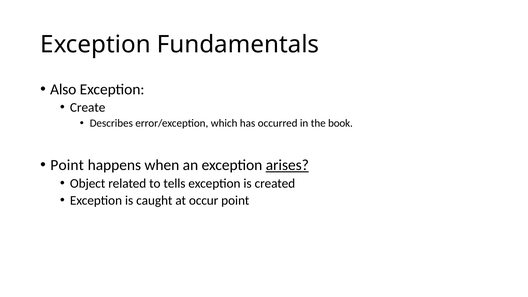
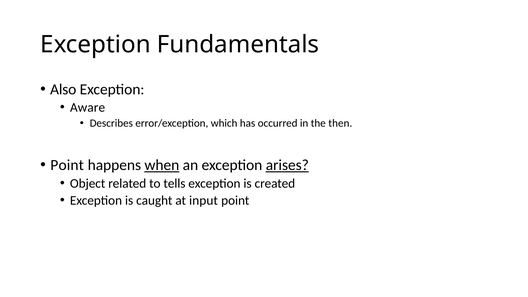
Create: Create -> Aware (88, 107)
book: book -> then (340, 123)
when underline: none -> present (162, 165)
occur: occur -> input (204, 200)
